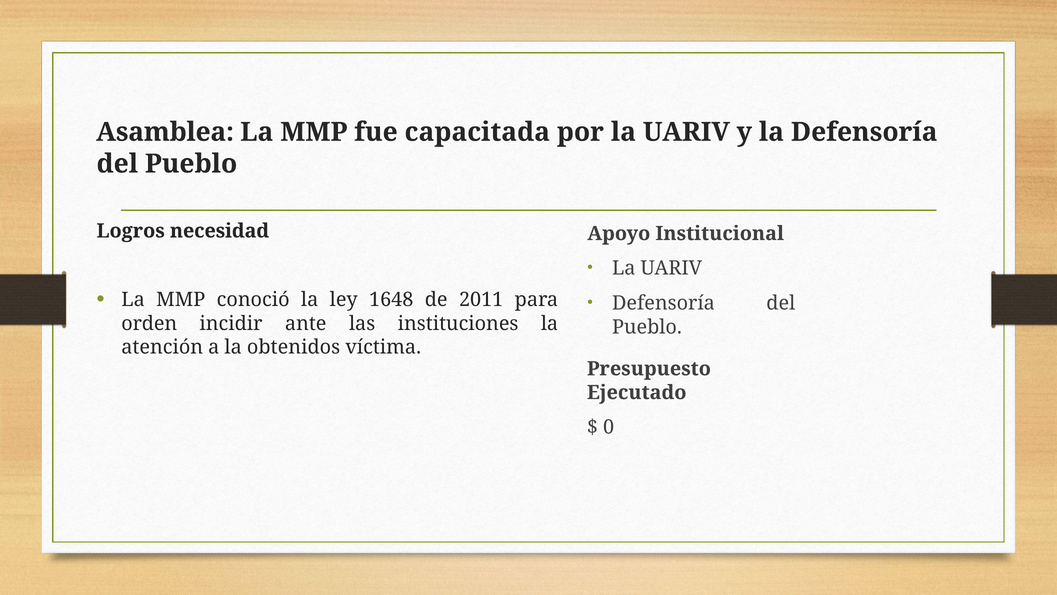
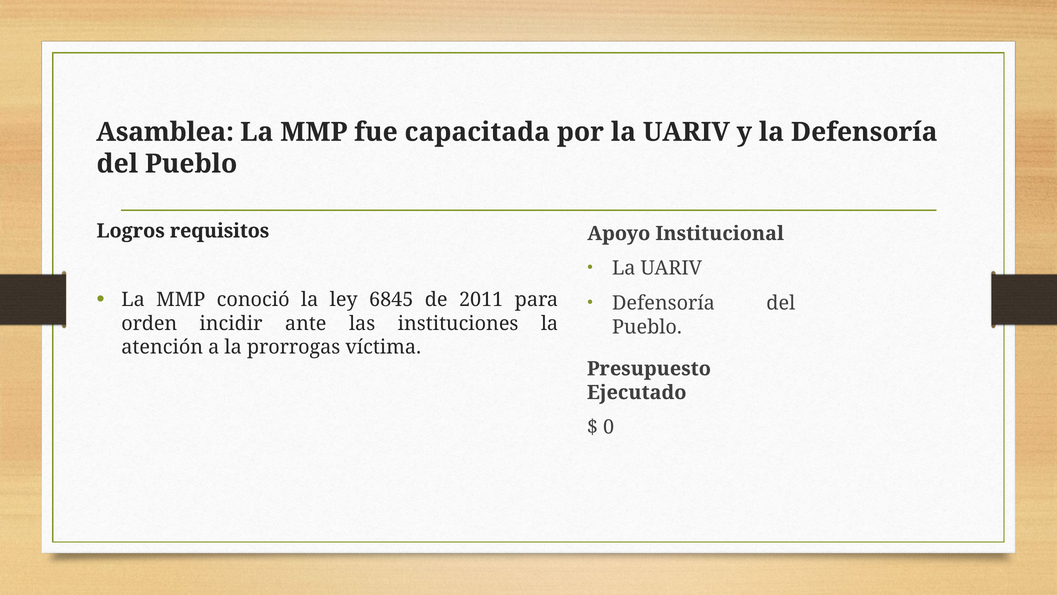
necesidad: necesidad -> requisitos (220, 231)
1648: 1648 -> 6845 (391, 299)
obtenidos: obtenidos -> prorrogas (294, 347)
